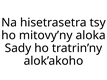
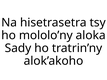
mitovy’ny: mitovy’ny -> mololo’ny (46, 35)
